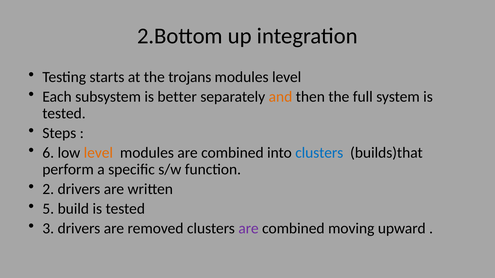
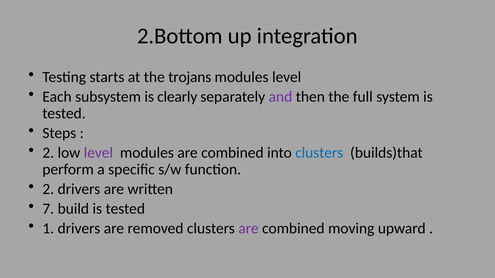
better: better -> clearly (177, 97)
and colour: orange -> purple (280, 97)
6: 6 -> 2 (48, 153)
level colour: orange -> purple (98, 153)
5: 5 -> 7 (48, 209)
3: 3 -> 1 (48, 229)
